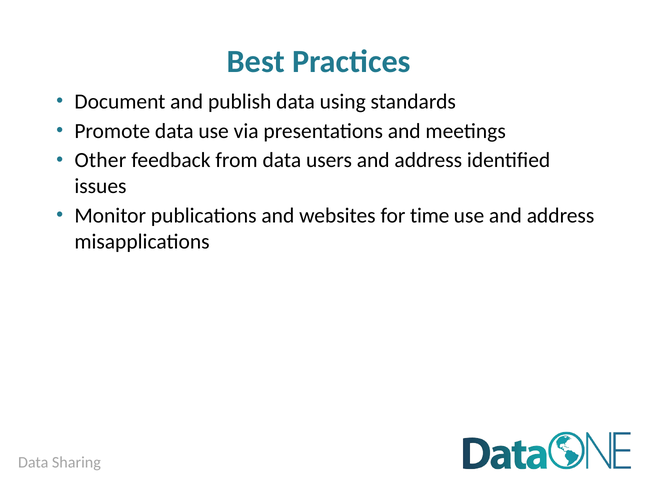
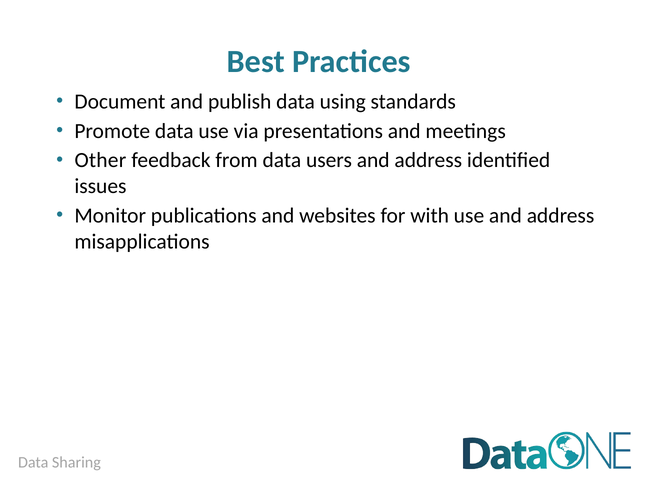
time: time -> with (430, 215)
